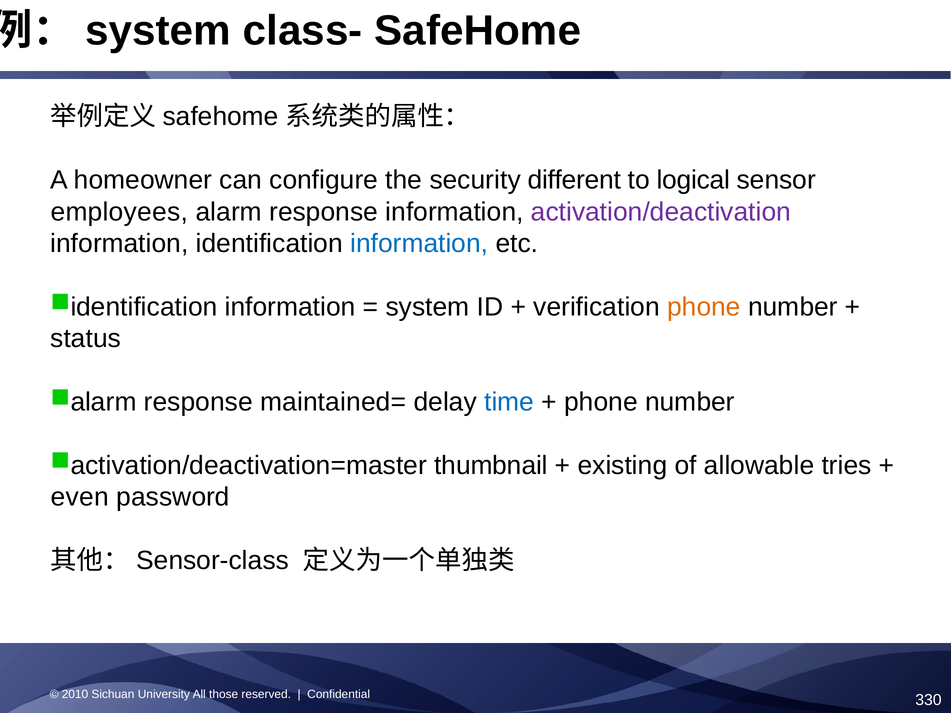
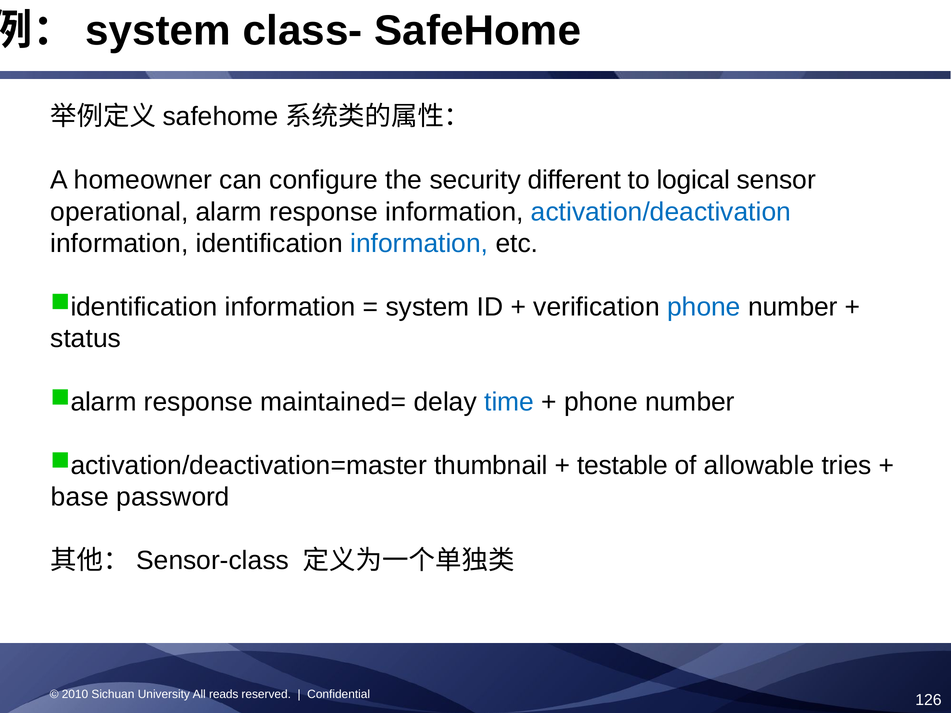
employees: employees -> operational (119, 212)
activation/deactivation colour: purple -> blue (661, 212)
phone colour: orange -> blue (704, 307)
existing: existing -> testable (623, 466)
even: even -> base (80, 497)
those: those -> reads (224, 694)
330: 330 -> 126 (928, 700)
